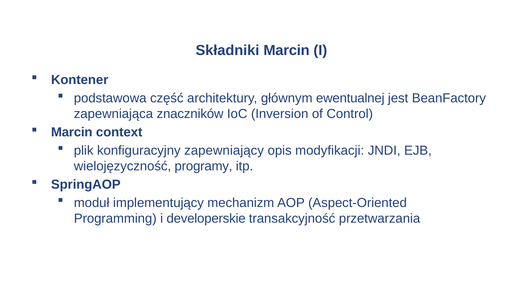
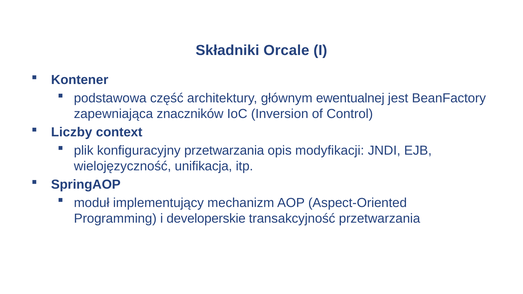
Składniki Marcin: Marcin -> Orcale (286, 50)
Marcin: Marcin -> Liczby (72, 132)
konfiguracyjny zapewniający: zapewniający -> przetwarzania (224, 151)
programy: programy -> unifikacja (203, 166)
